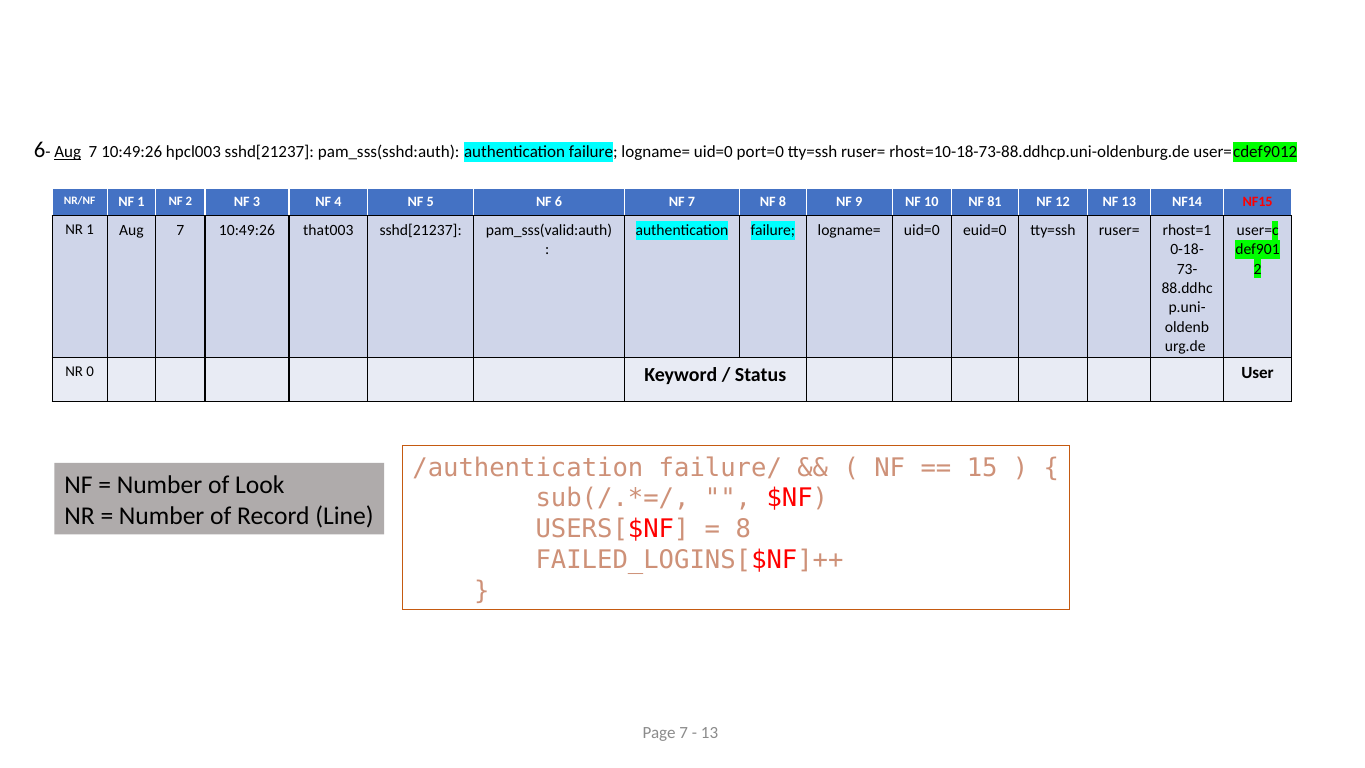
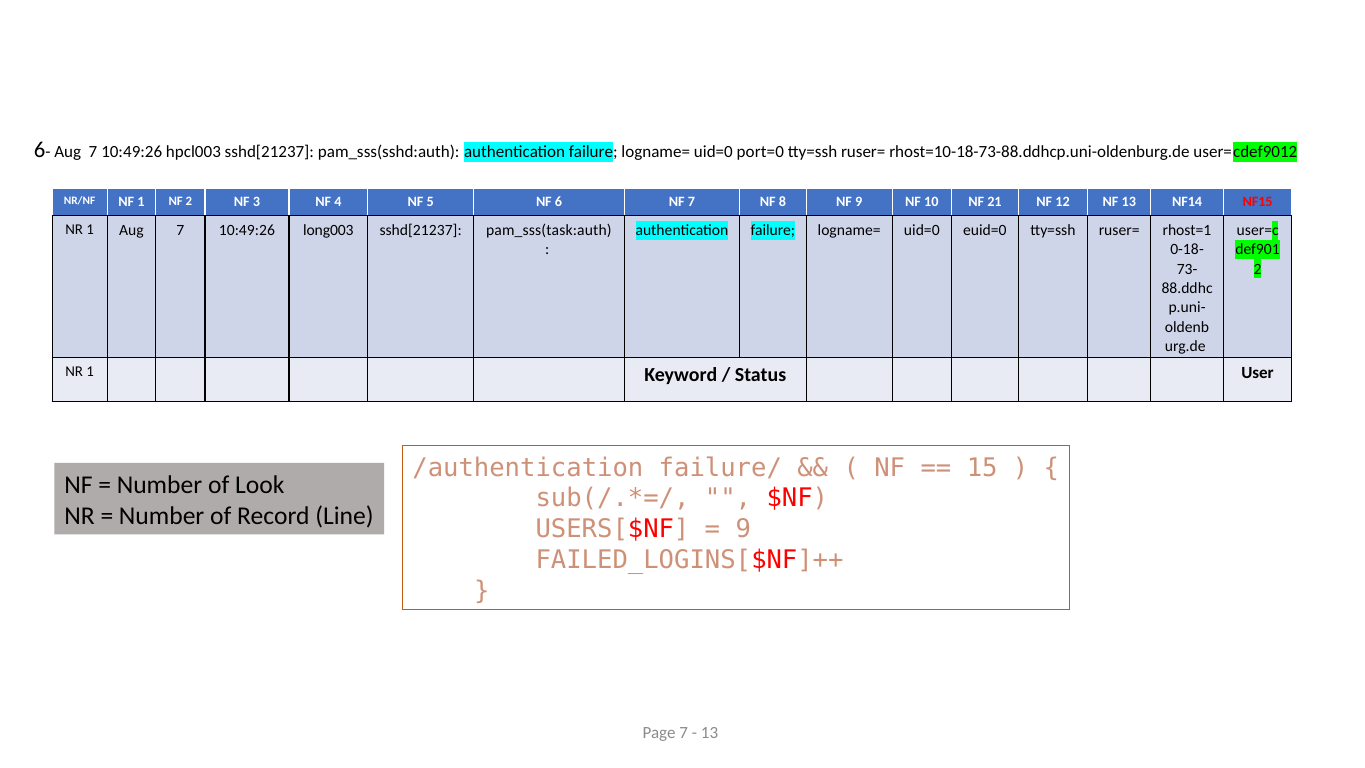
Aug underline: present -> none (68, 152)
81: 81 -> 21 (994, 202)
that003: that003 -> long003 (328, 230)
pam_sss(valid:auth: pam_sss(valid:auth -> pam_sss(task:auth (549, 230)
0: 0 -> 1 (90, 371)
8: 8 -> 9 (743, 529)
